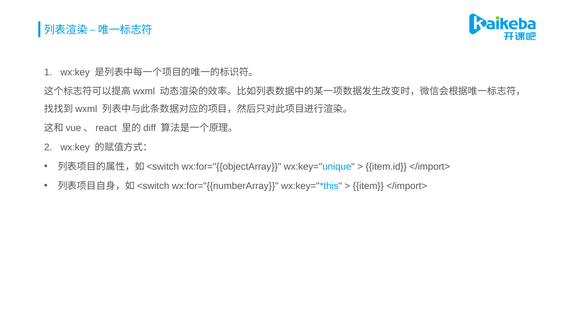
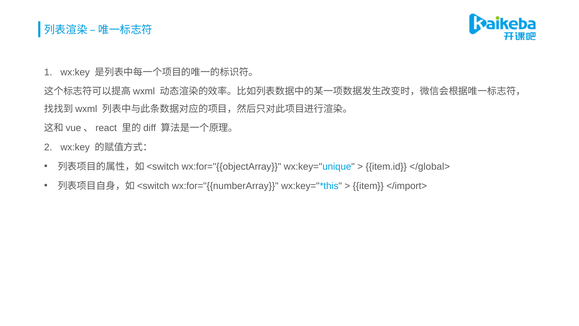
item.id </import>: </import> -> </global> (430, 167)
